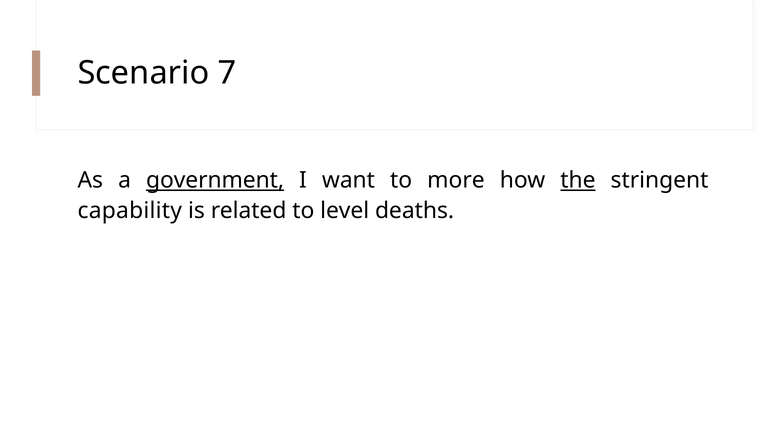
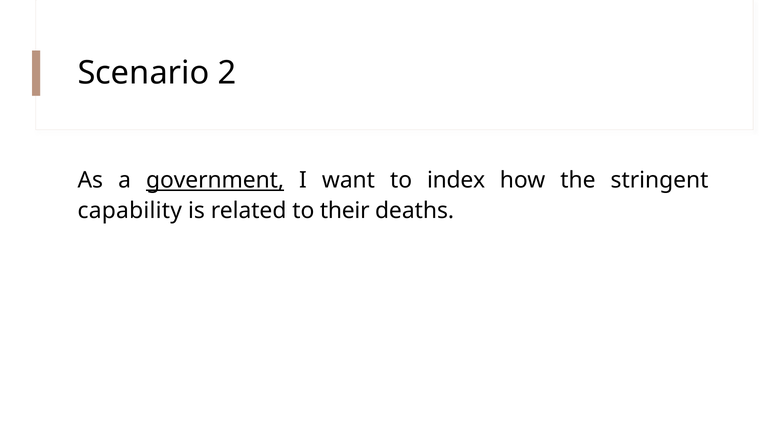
7: 7 -> 2 (227, 73)
more: more -> index (456, 180)
the underline: present -> none (578, 180)
level: level -> their (345, 210)
